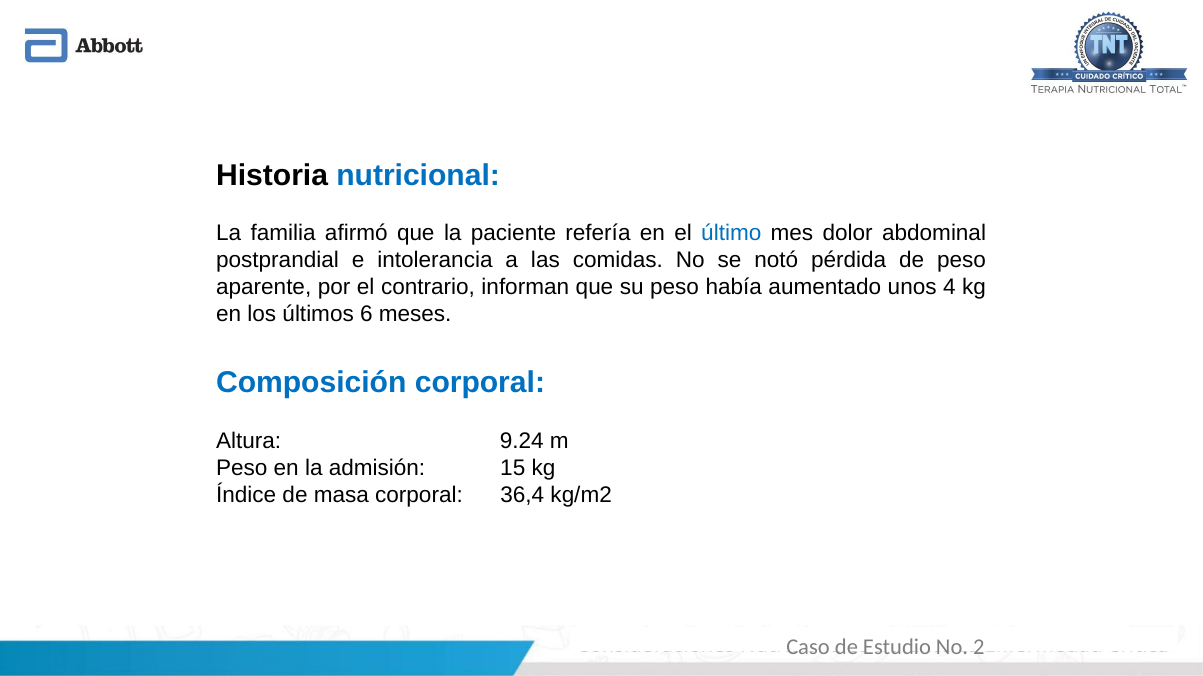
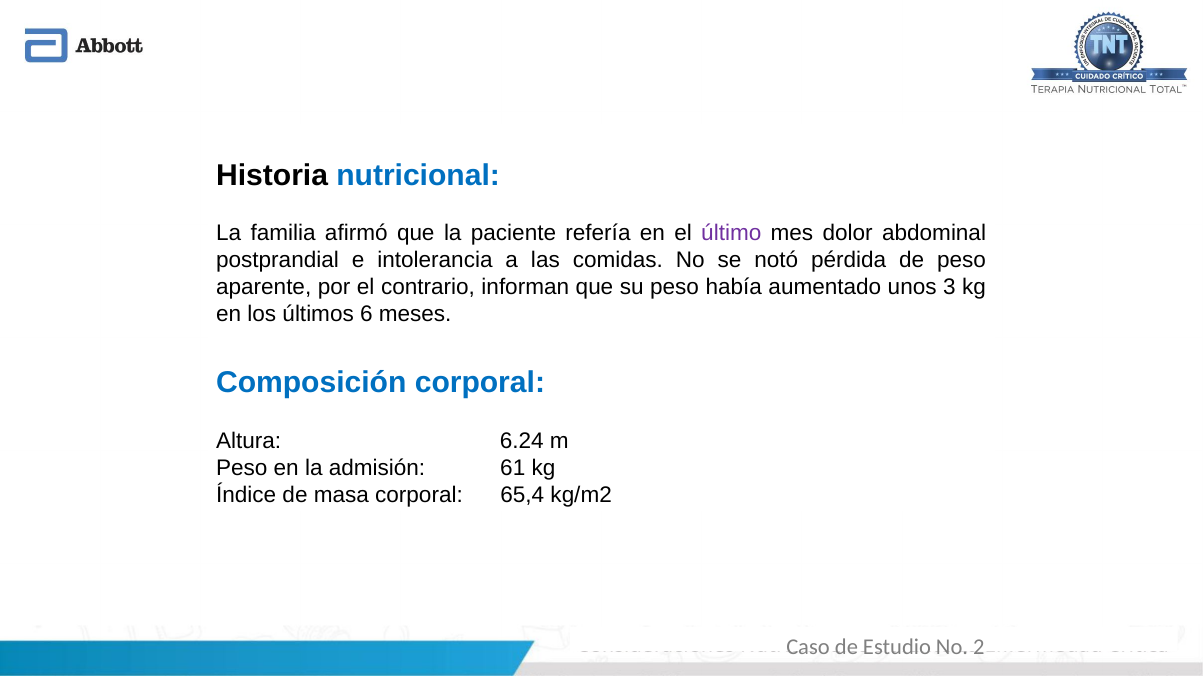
último colour: blue -> purple (731, 234)
4: 4 -> 3 (949, 288)
9.24: 9.24 -> 6.24 (522, 441)
15: 15 -> 61 (513, 468)
36,4: 36,4 -> 65,4 (522, 495)
